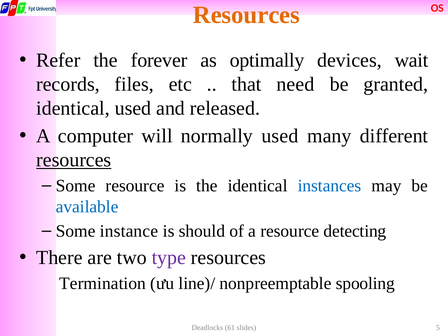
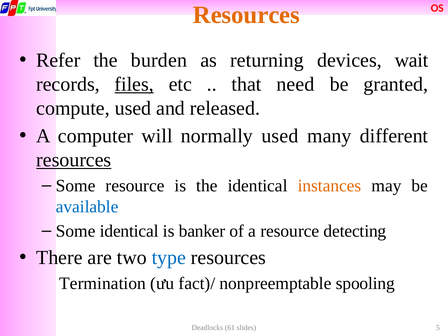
forever: forever -> burden (159, 60)
optimally: optimally -> returning (267, 60)
files underline: none -> present (134, 84)
identical: identical -> compute (73, 108)
instances colour: blue -> orange (330, 186)
Some instance: instance -> identical (129, 231)
should: should -> banker (202, 231)
type colour: purple -> blue (169, 258)
line)/: line)/ -> fact)/ (197, 283)
